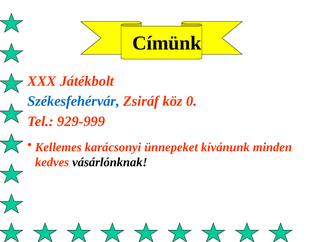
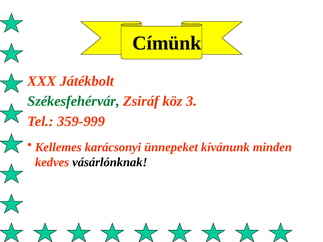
Székesfehérvár colour: blue -> green (74, 101)
0: 0 -> 3 (191, 101)
929-999: 929-999 -> 359-999 (81, 121)
